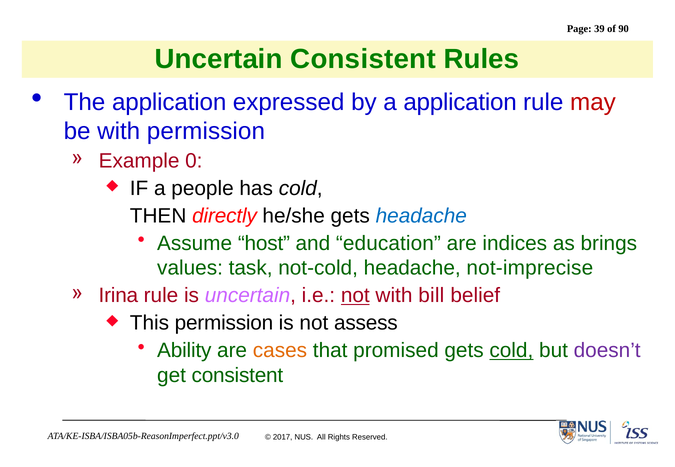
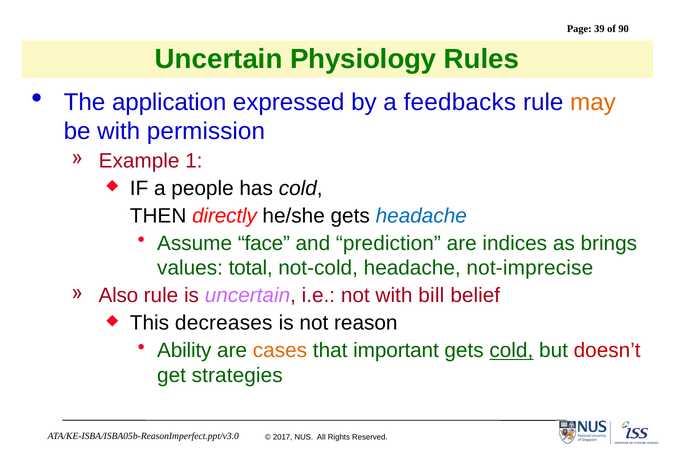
Uncertain Consistent: Consistent -> Physiology (363, 59)
a application: application -> feedbacks (460, 102)
may colour: red -> orange (593, 102)
0: 0 -> 1 (194, 161)
host: host -> face (264, 243)
education: education -> prediction (388, 243)
task: task -> total (251, 268)
Irina: Irina -> Also (118, 296)
not underline: present -> none (355, 296)
This permission: permission -> decreases (224, 323)
assess: assess -> reason (366, 323)
promised: promised -> important (396, 351)
doesn’t colour: purple -> red (607, 351)
get consistent: consistent -> strategies (237, 376)
